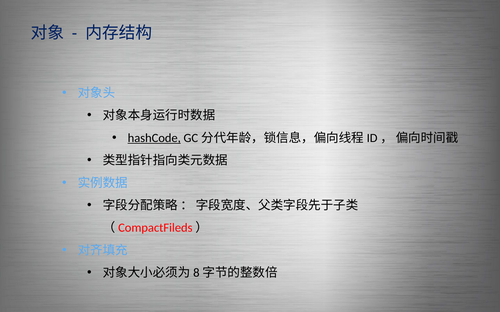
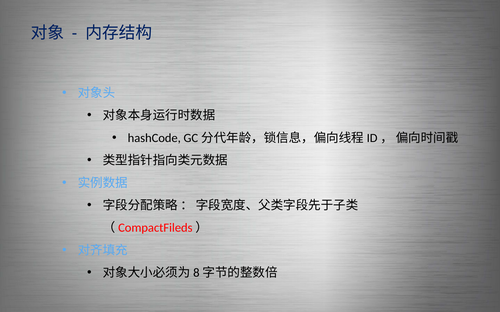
hashCode underline: present -> none (154, 138)
